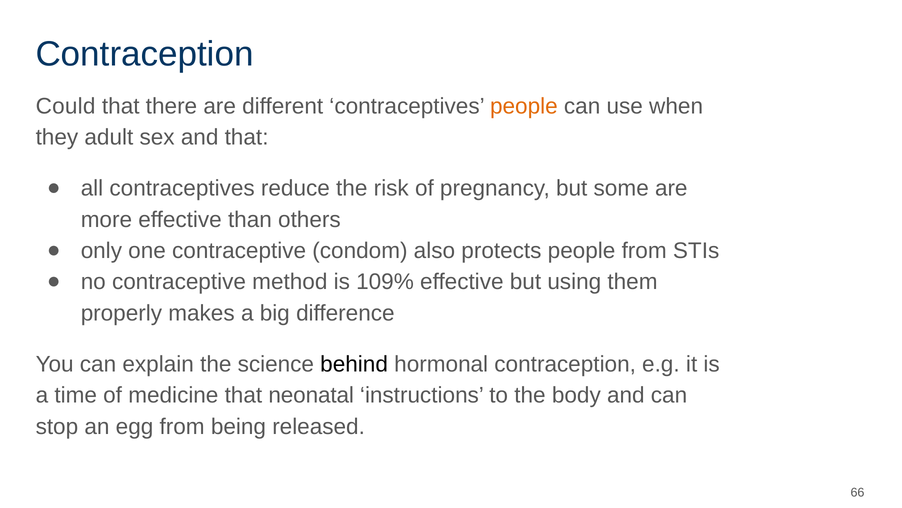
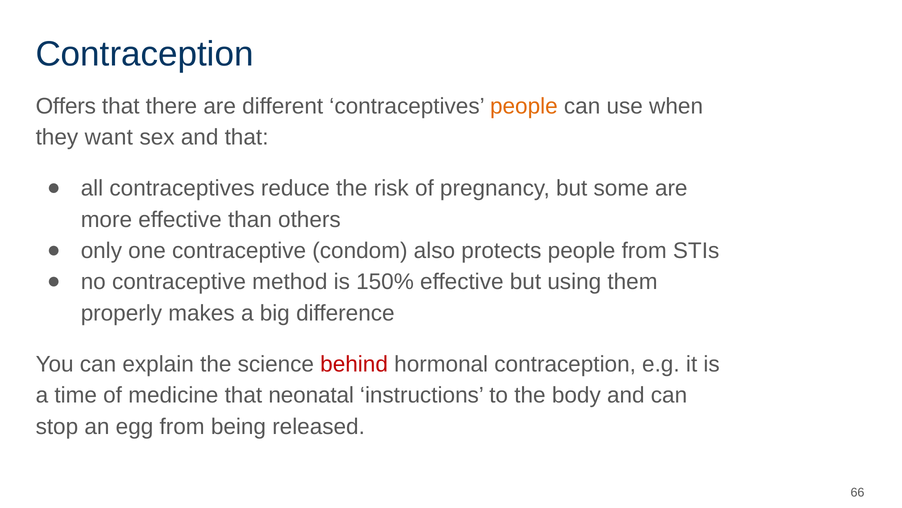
Could: Could -> Offers (66, 106)
adult: adult -> want (109, 137)
109%: 109% -> 150% (385, 282)
behind colour: black -> red (354, 364)
